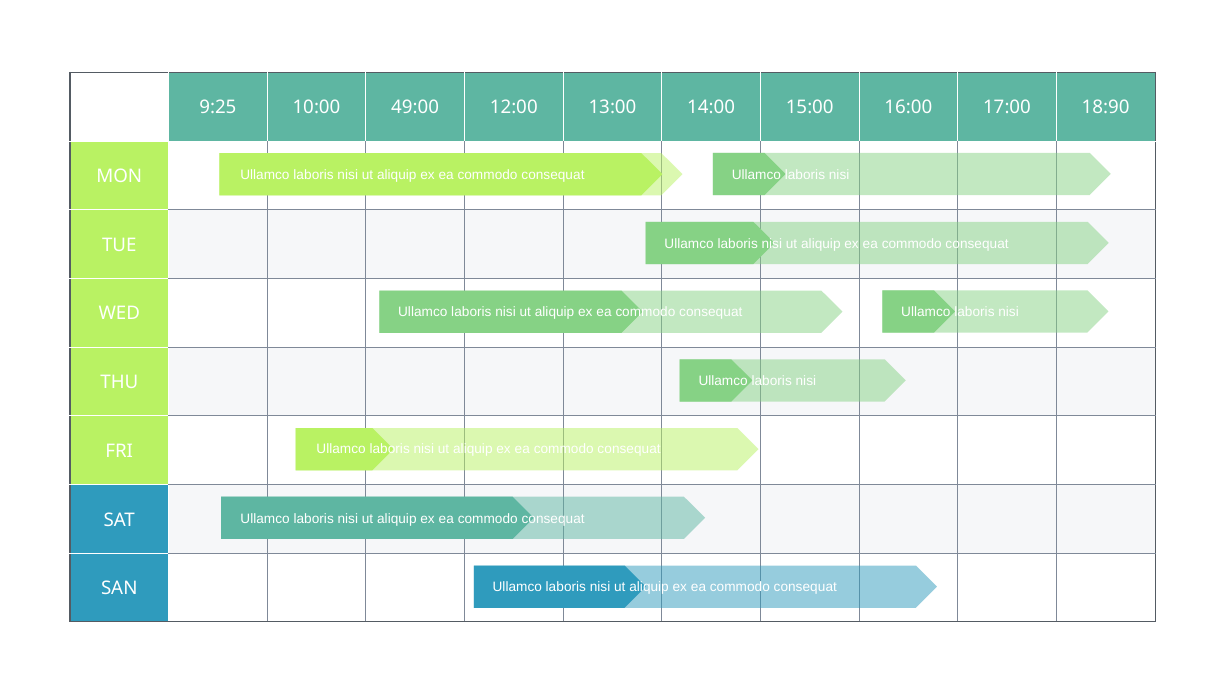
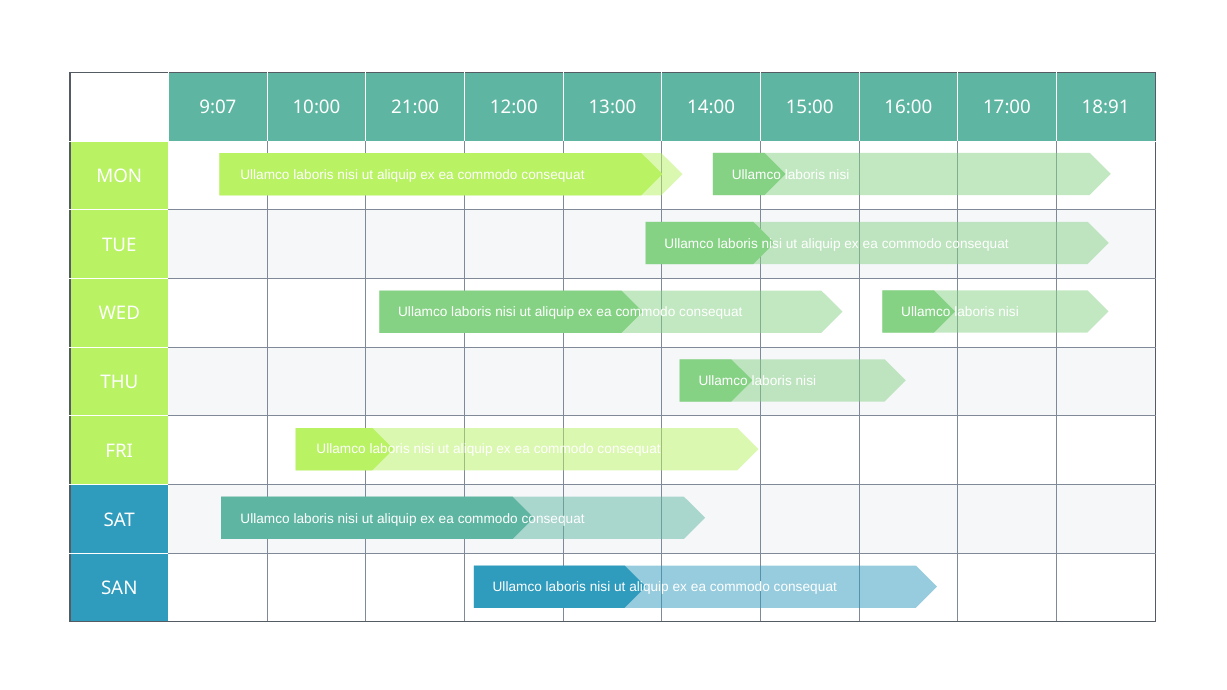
9:25: 9:25 -> 9:07 (218, 108)
49:00: 49:00 -> 21:00 (415, 108)
18:90: 18:90 -> 18:91 (1106, 108)
